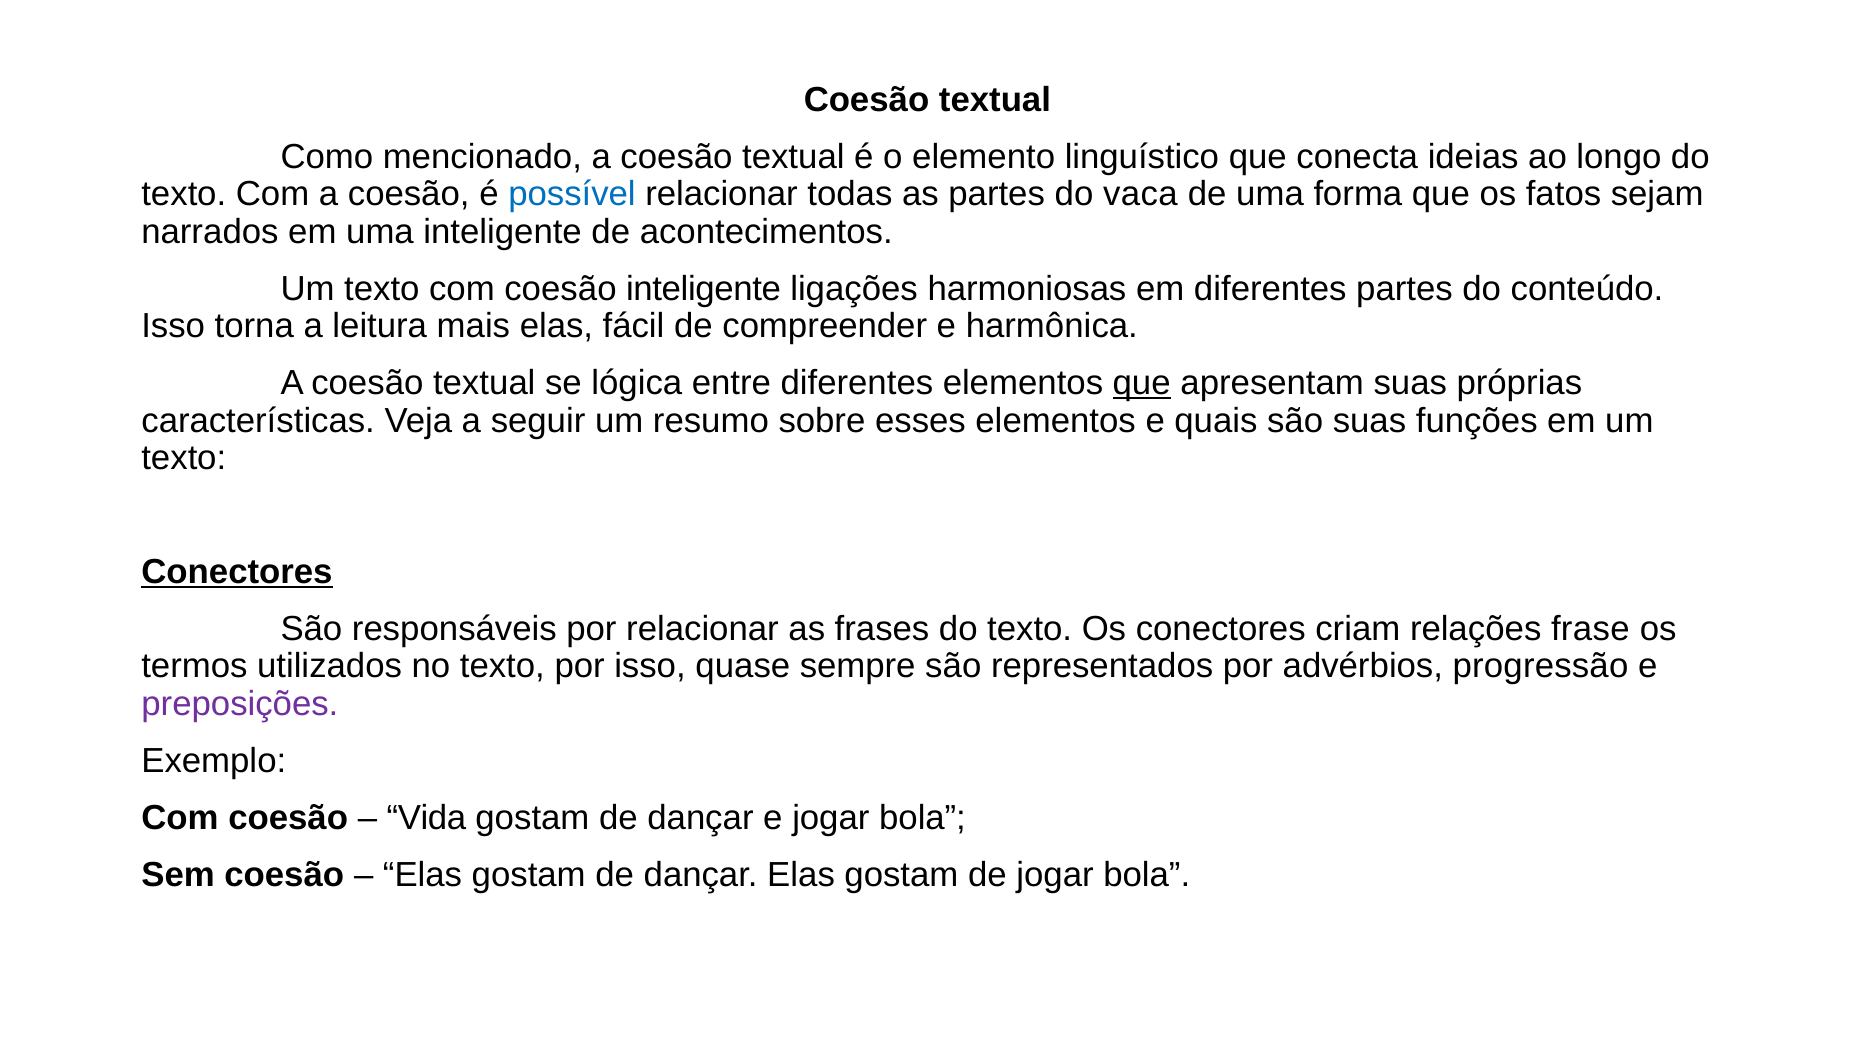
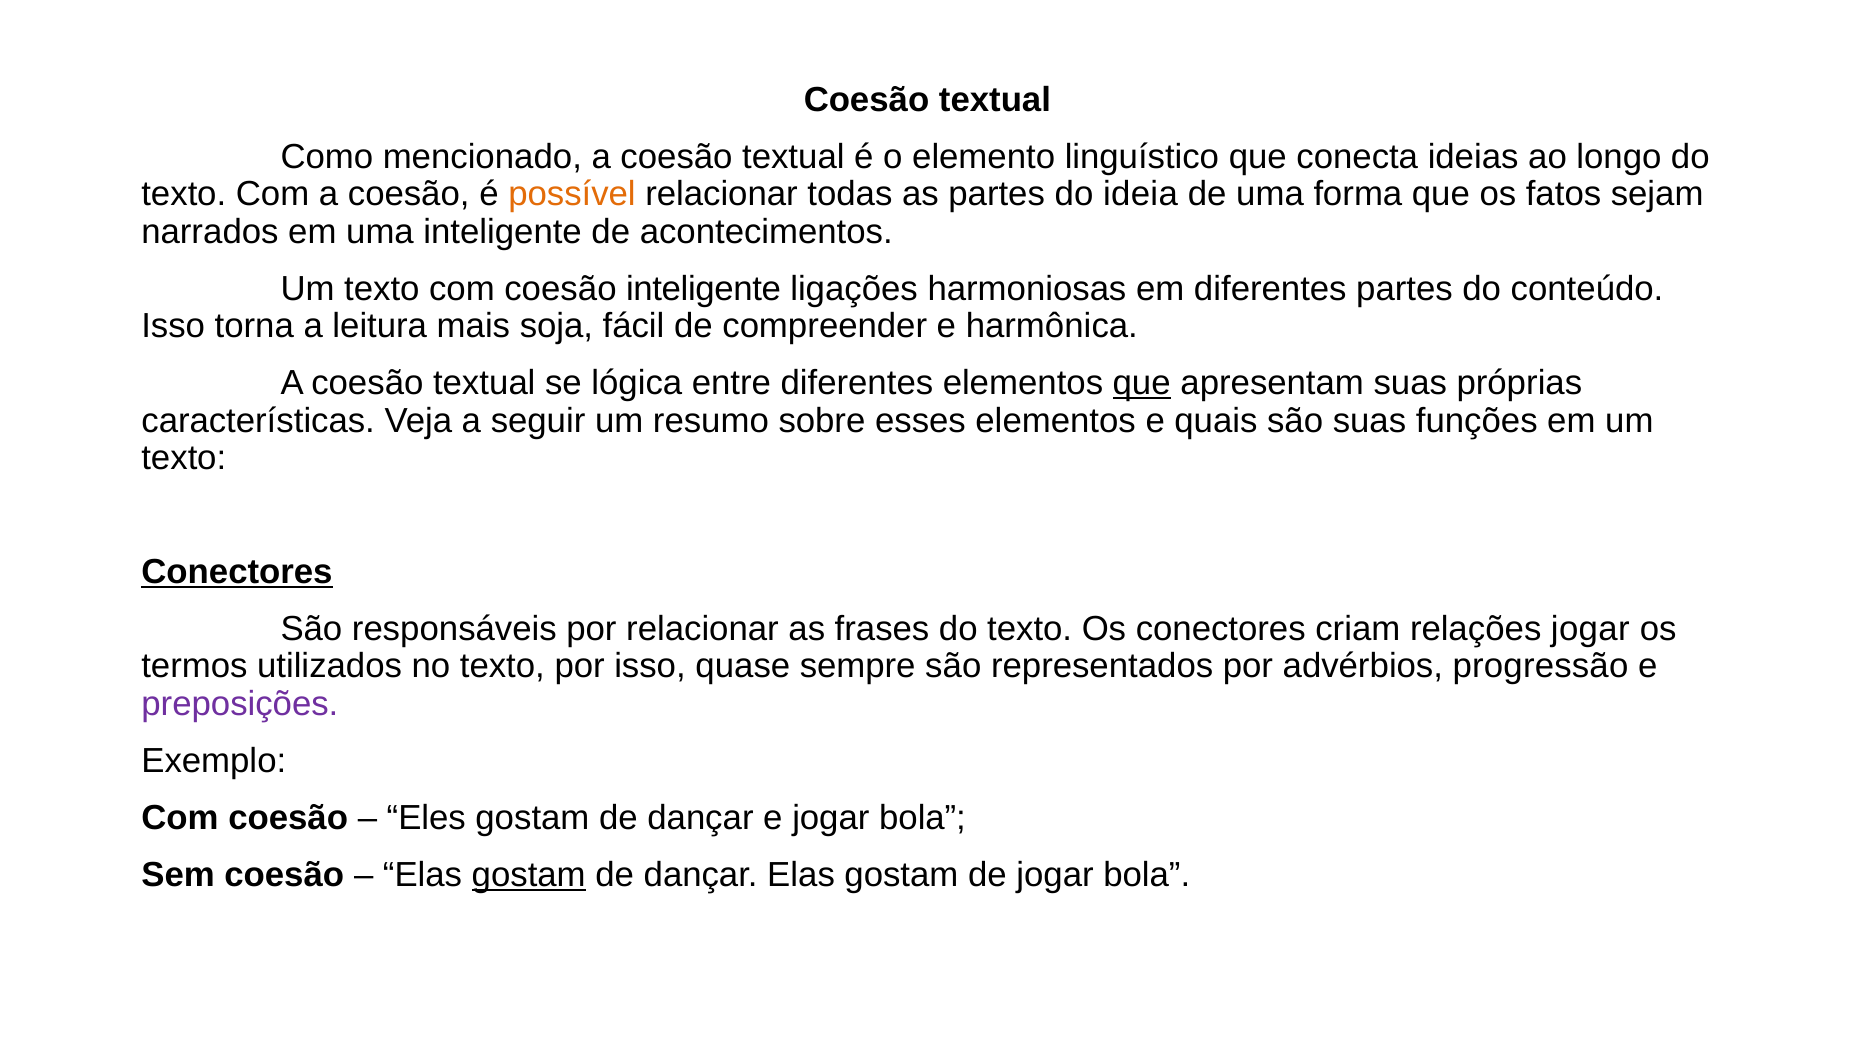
possível colour: blue -> orange (572, 194)
vaca: vaca -> ideia (1140, 194)
mais elas: elas -> soja (556, 326)
relações frase: frase -> jogar (1590, 629)
Vida: Vida -> Eles (426, 818)
gostam underline: none -> present (529, 875)
